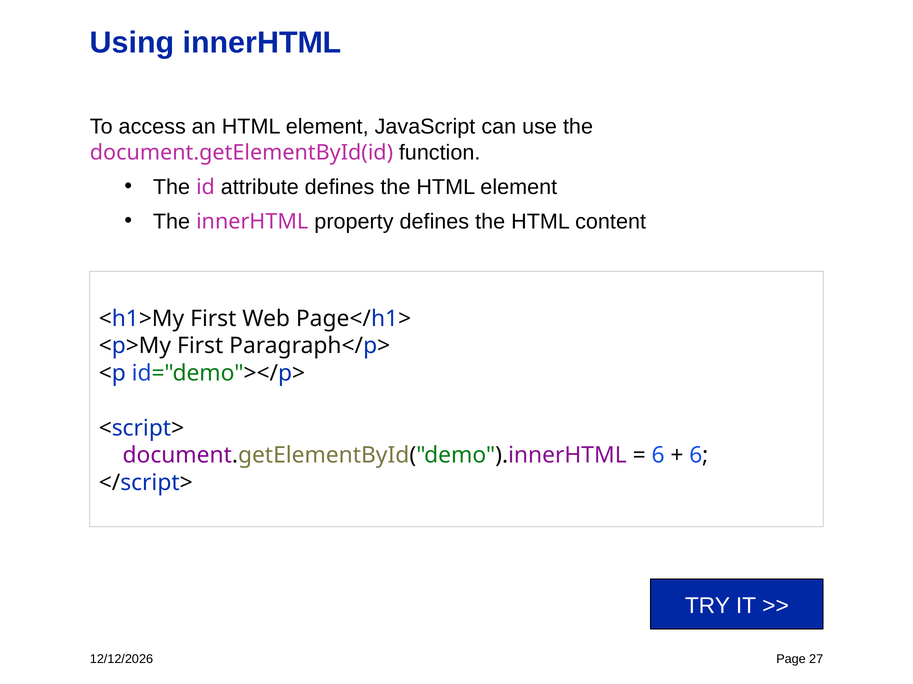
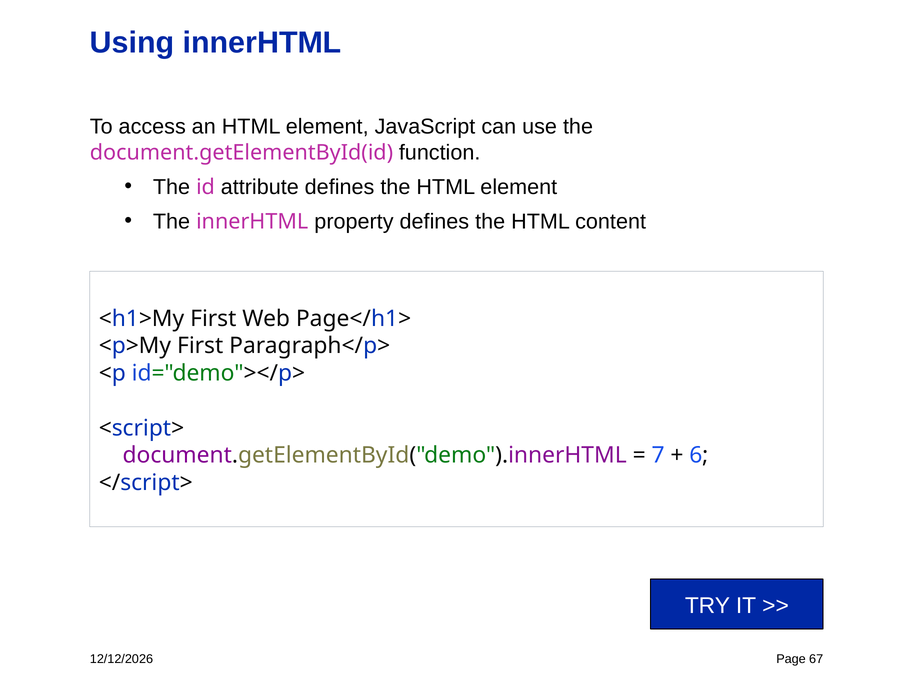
6: 6 -> 7 (658, 456)
27: 27 -> 67 (816, 660)
